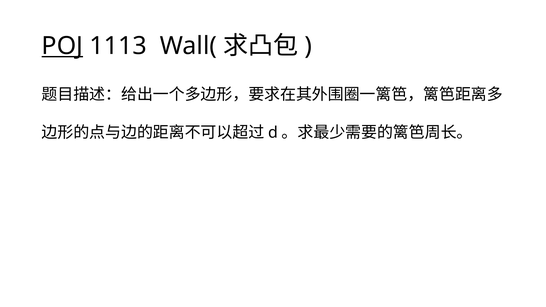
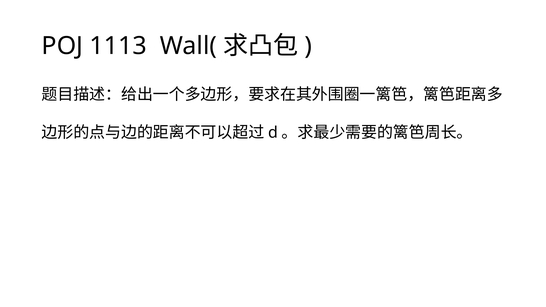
POJ underline: present -> none (62, 46)
